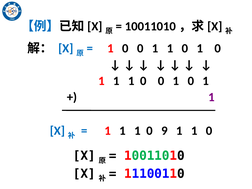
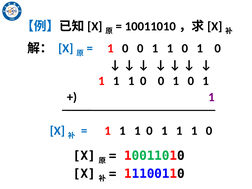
9: 9 -> 1 (164, 131)
